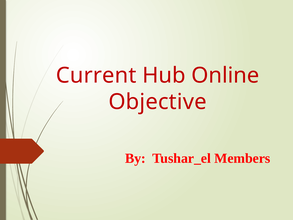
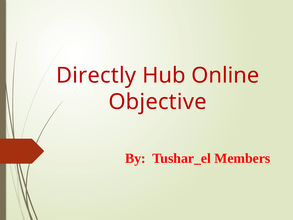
Current: Current -> Directly (96, 75)
